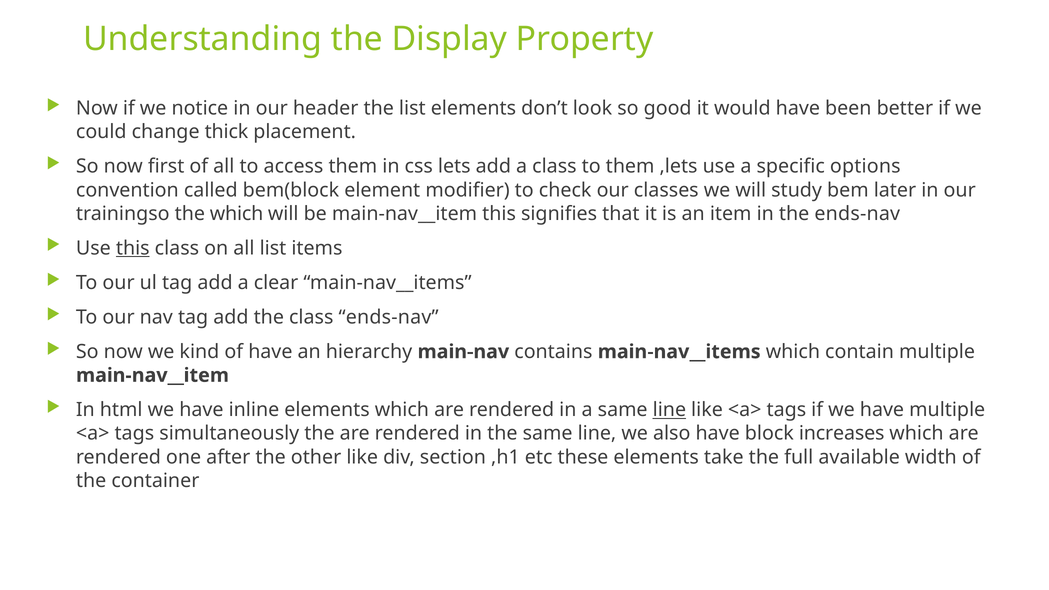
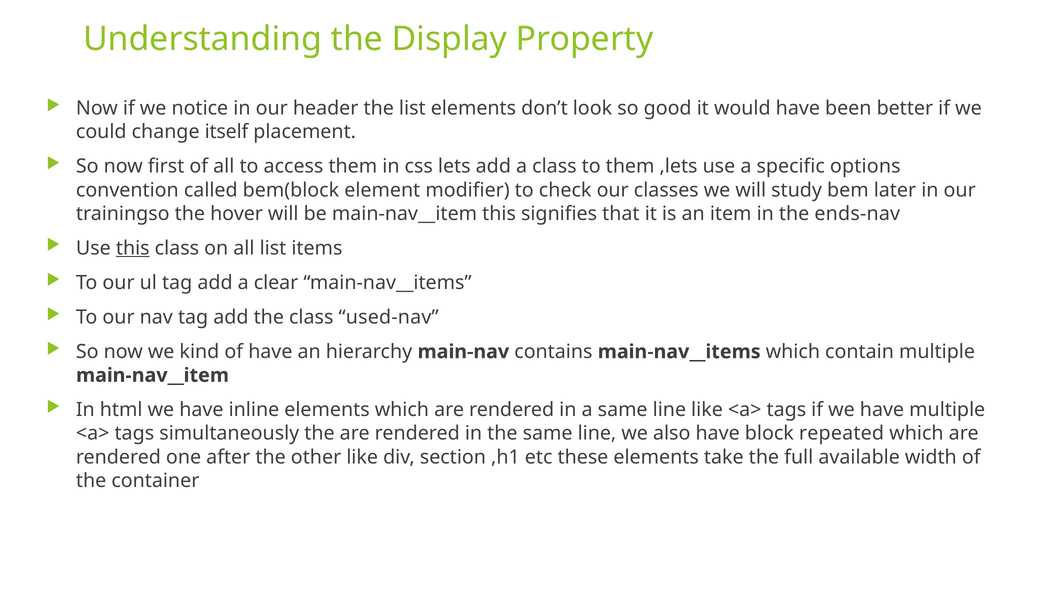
thick: thick -> itself (226, 132)
the which: which -> hover (237, 214)
class ends-nav: ends-nav -> used-nav (389, 317)
line underline: present -> none (669, 410)
increases: increases -> repeated (842, 434)
